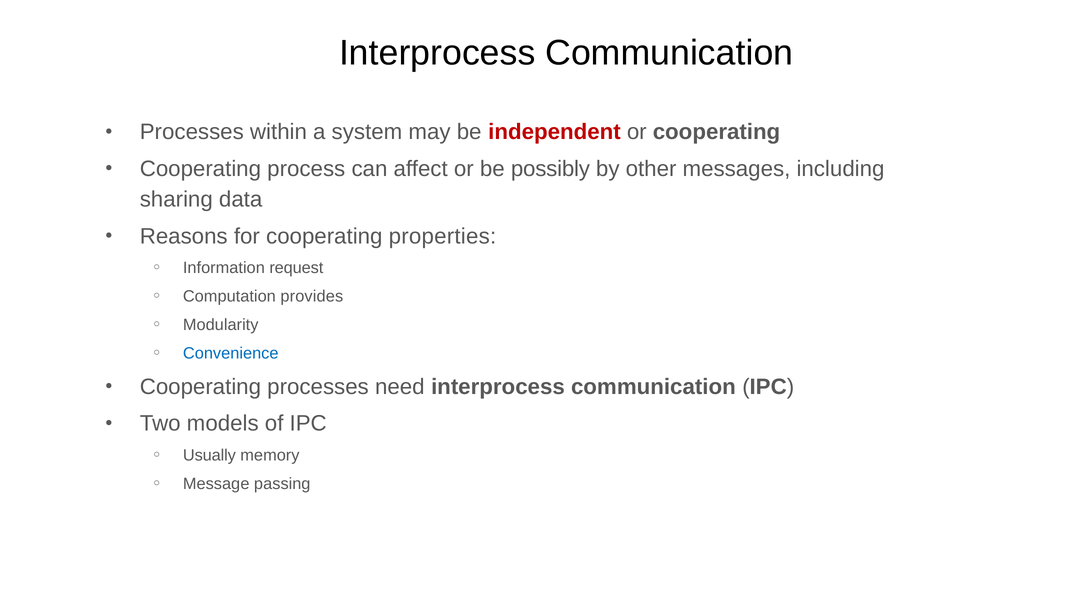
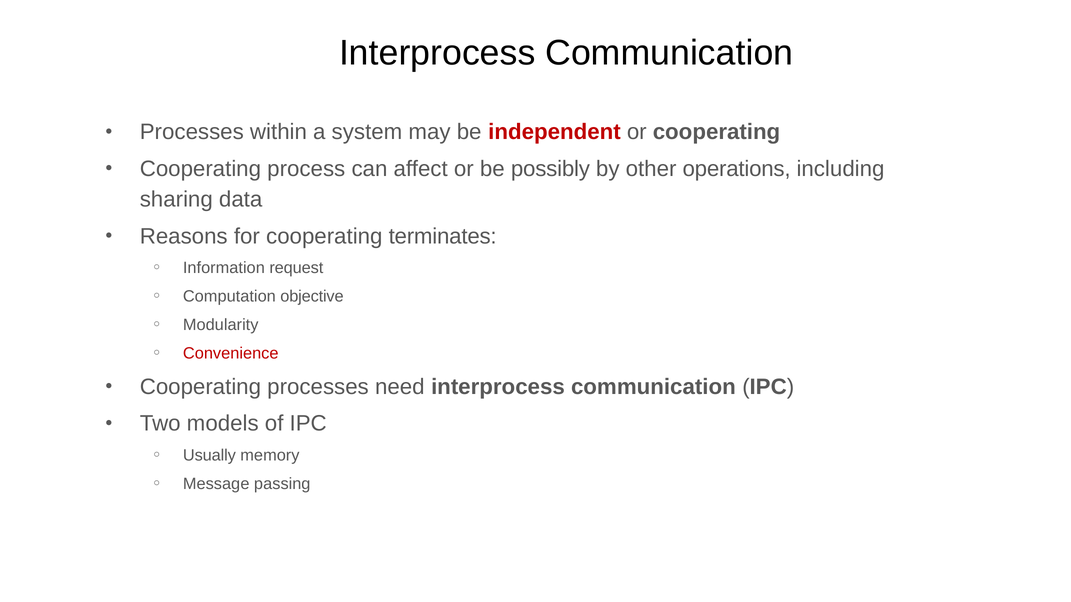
messages: messages -> operations (737, 169)
properties: properties -> terminates (443, 236)
provides: provides -> objective (312, 297)
Convenience colour: blue -> red (231, 354)
